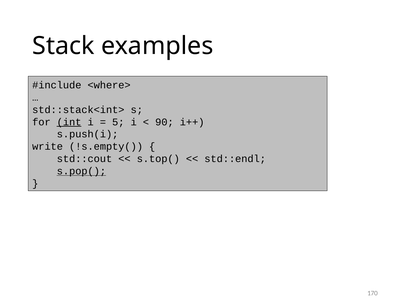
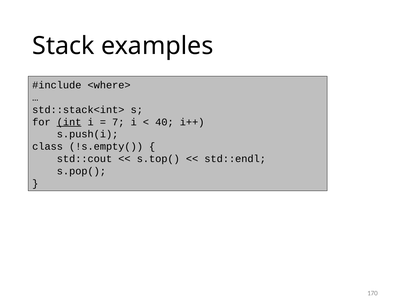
5: 5 -> 7 (118, 122)
90: 90 -> 40 (164, 122)
write: write -> class (48, 147)
s.pop( underline: present -> none (81, 171)
